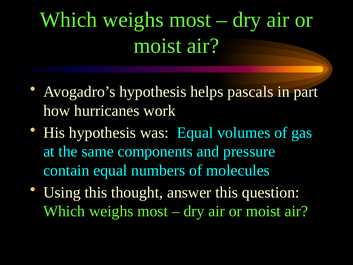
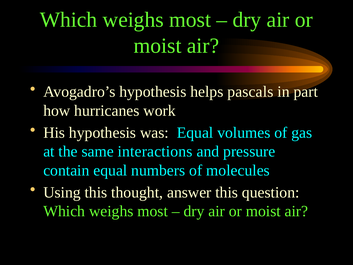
components: components -> interactions (155, 151)
